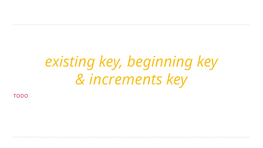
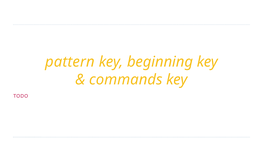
existing: existing -> pattern (70, 62)
increments: increments -> commands (126, 80)
